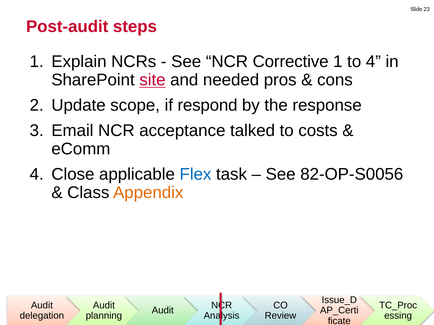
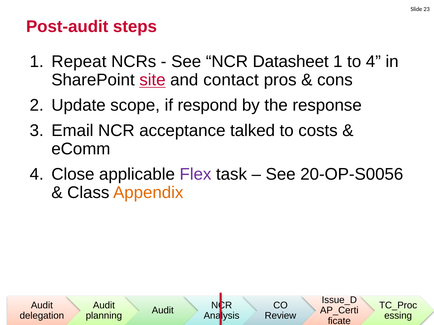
Explain: Explain -> Repeat (79, 62)
Corrective: Corrective -> Datasheet (291, 62)
needed: needed -> contact (231, 80)
Flex colour: blue -> purple (196, 175)
82-OP-S0056: 82-OP-S0056 -> 20-OP-S0056 (352, 175)
